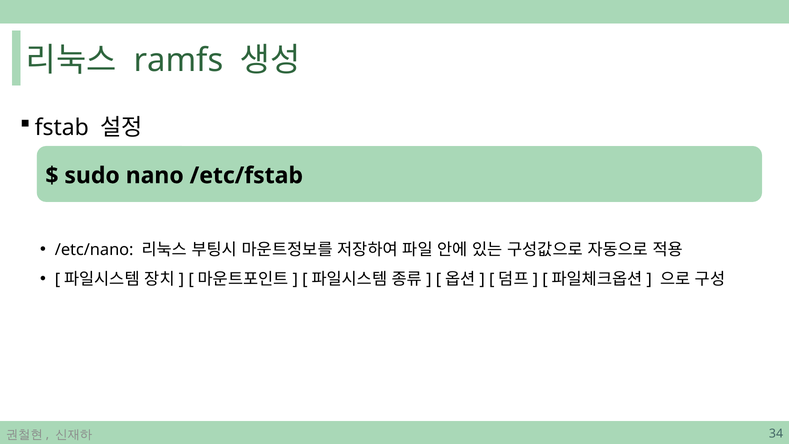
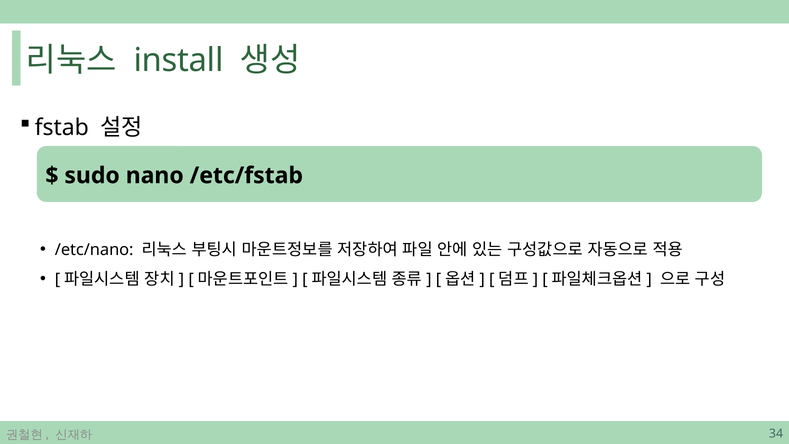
ramfs: ramfs -> install (179, 60)
